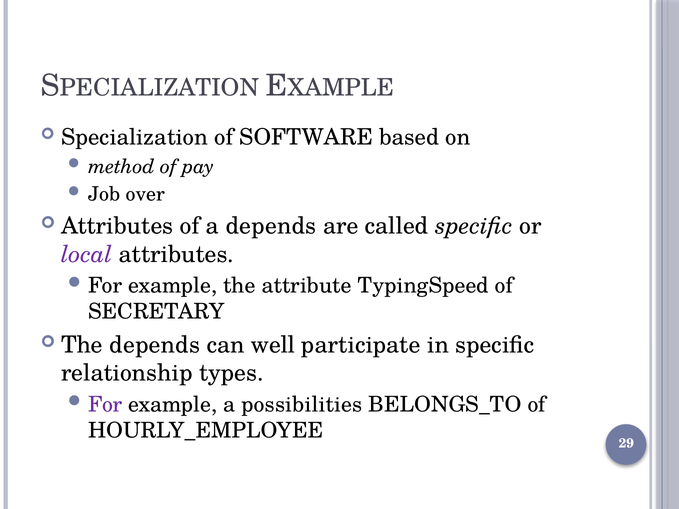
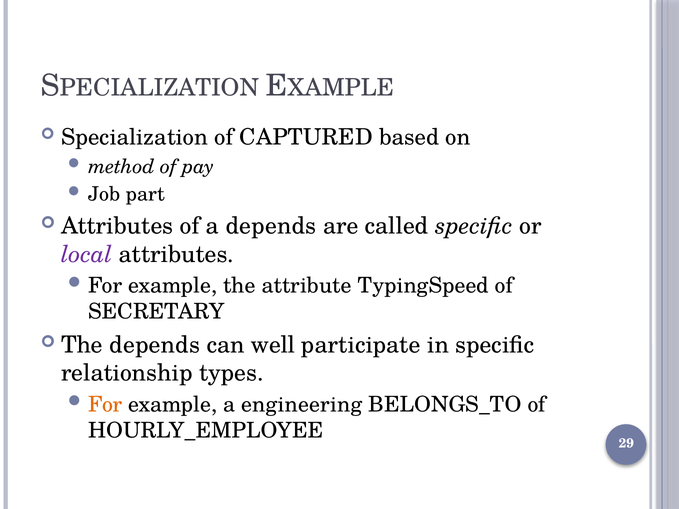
SOFTWARE: SOFTWARE -> CAPTURED (306, 137)
over: over -> part (145, 194)
For colour: purple -> orange (105, 405)
possibilities: possibilities -> engineering (302, 405)
